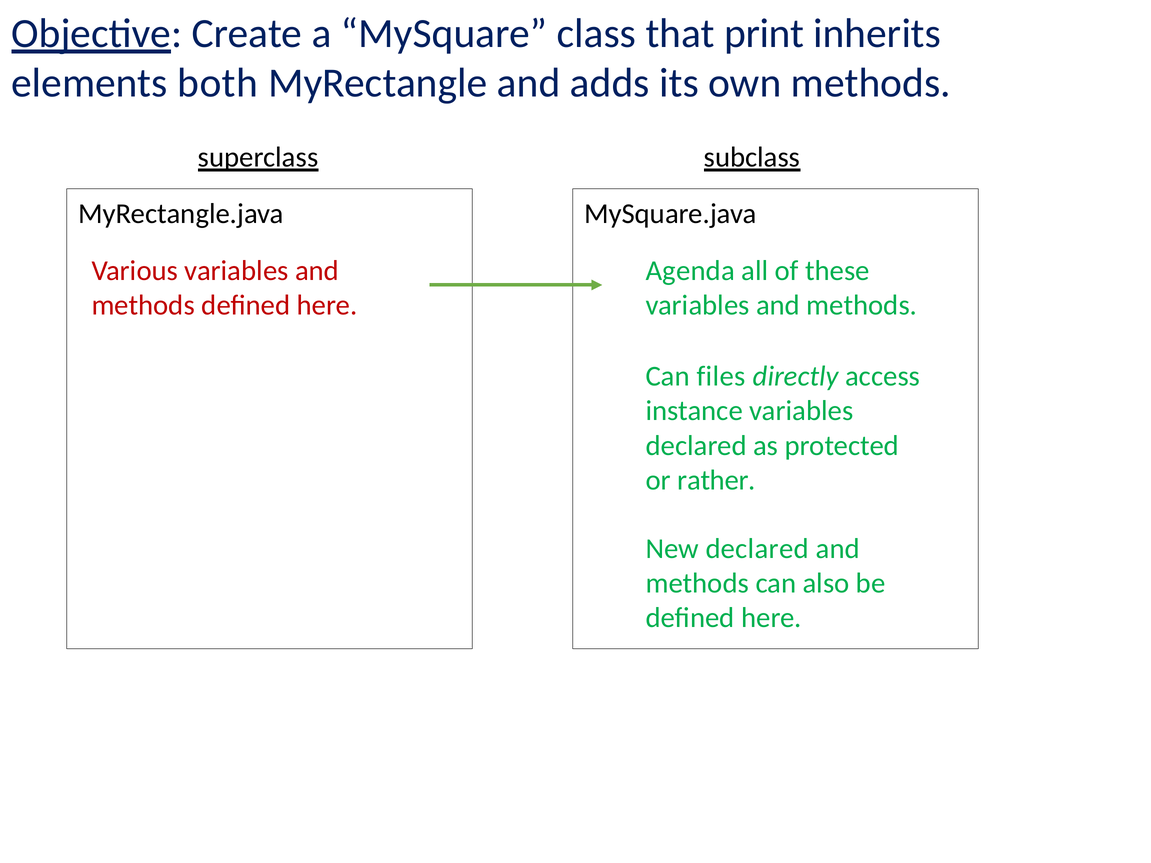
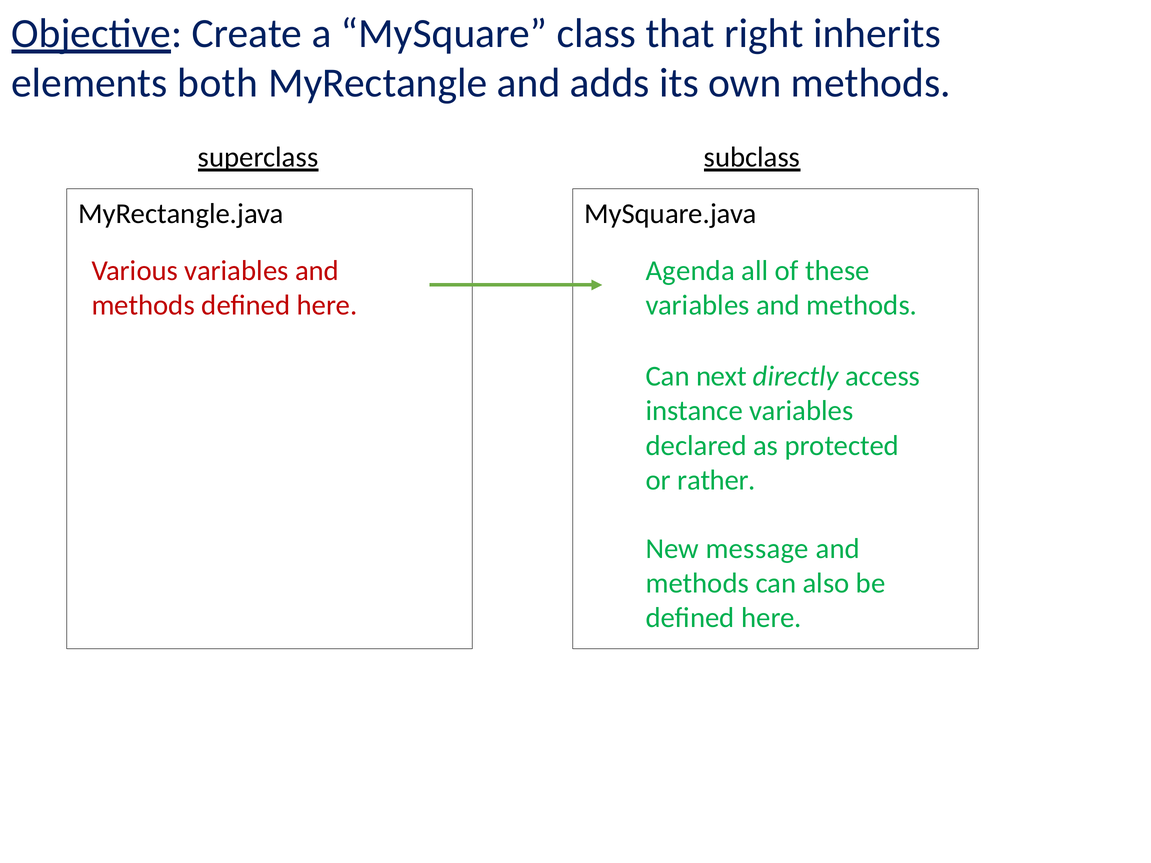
print: print -> right (764, 33)
files: files -> next (721, 377)
New declared: declared -> message (757, 549)
